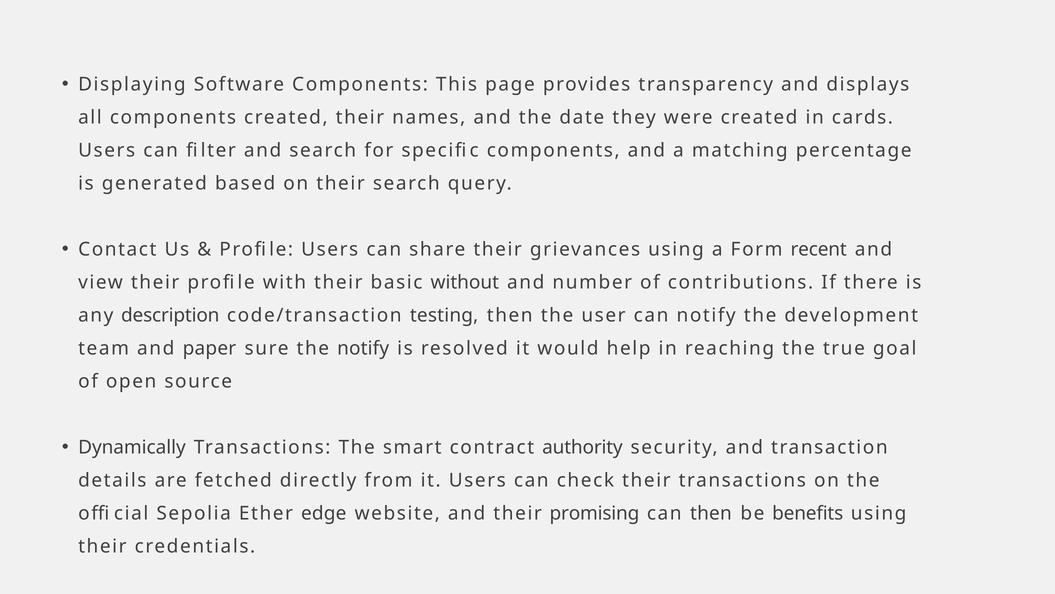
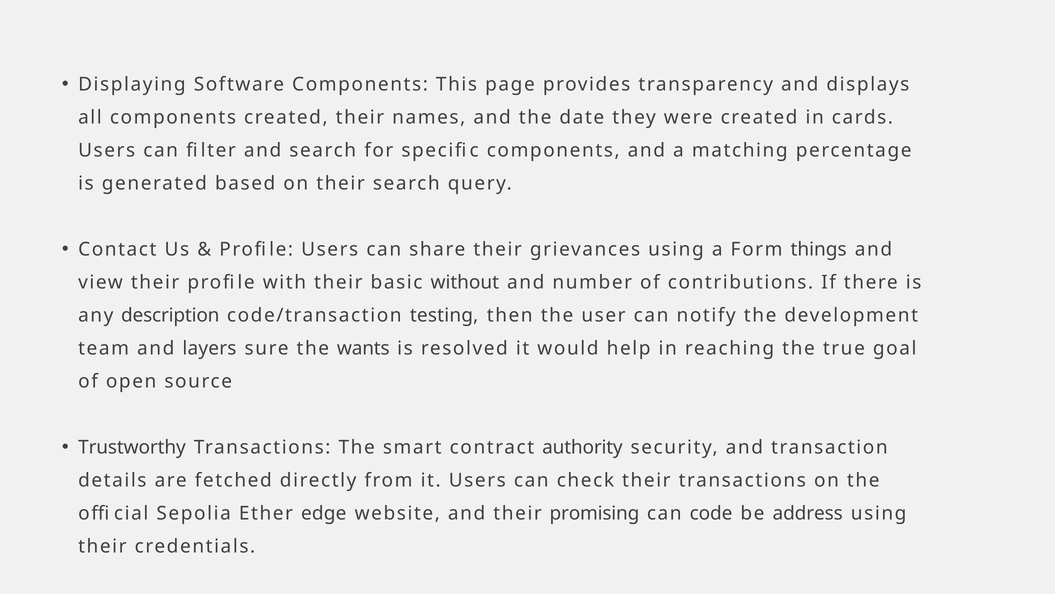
recent: recent -> things (819, 249)
paper: paper -> layers (209, 348)
the notify: notify -> wants (363, 348)
Dynamically: Dynamically -> Trustworthy (132, 447)
can then: then -> code (711, 513)
benefits: benefits -> address (808, 513)
